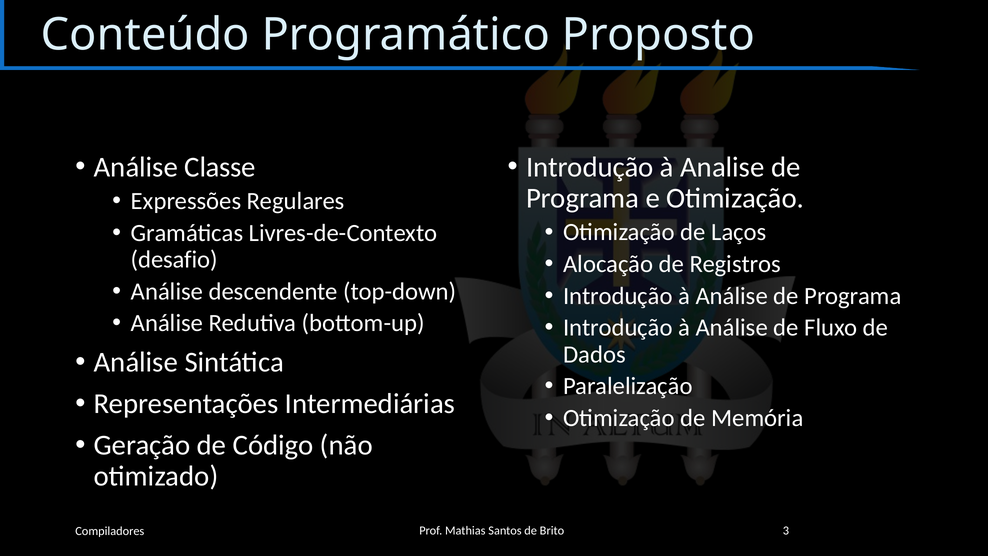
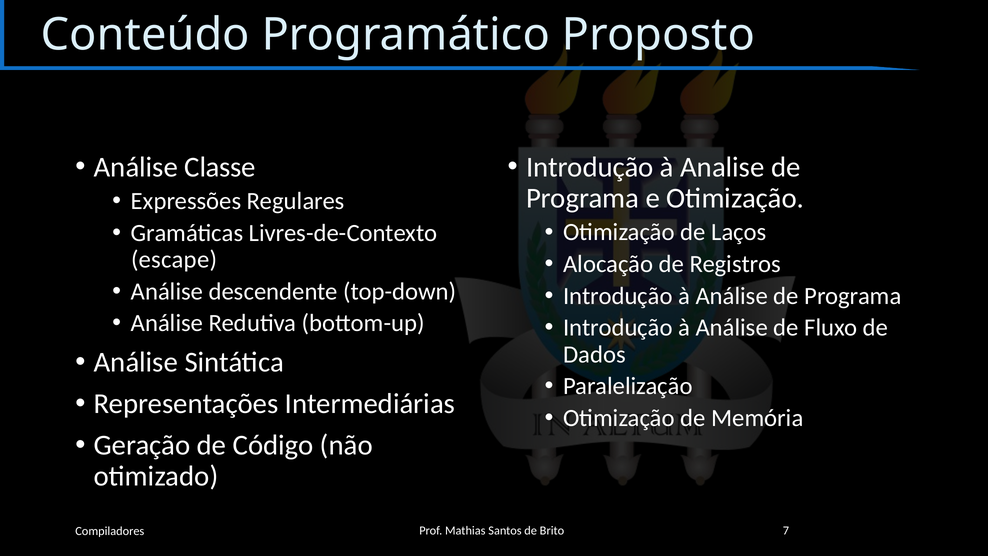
desafio: desafio -> escape (174, 260)
3: 3 -> 7 (786, 531)
